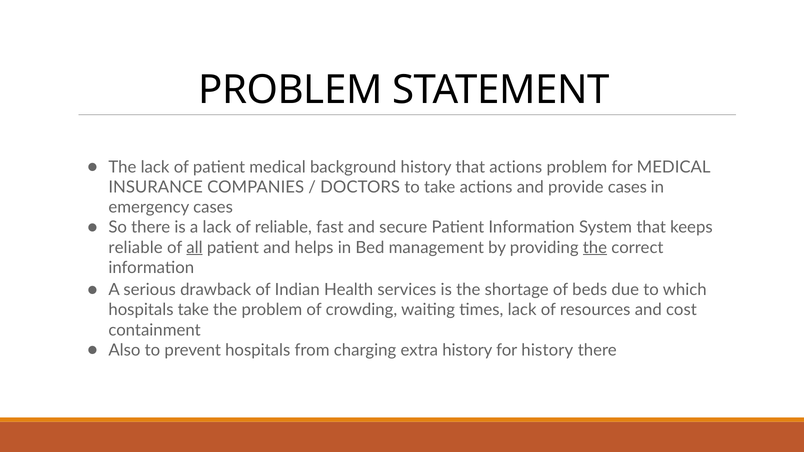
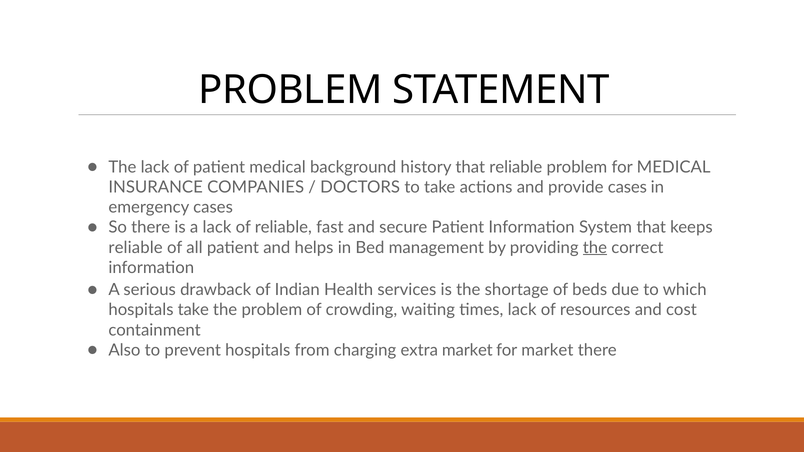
that actions: actions -> reliable (516, 167)
all underline: present -> none (194, 248)
extra history: history -> market (467, 350)
for history: history -> market (547, 350)
